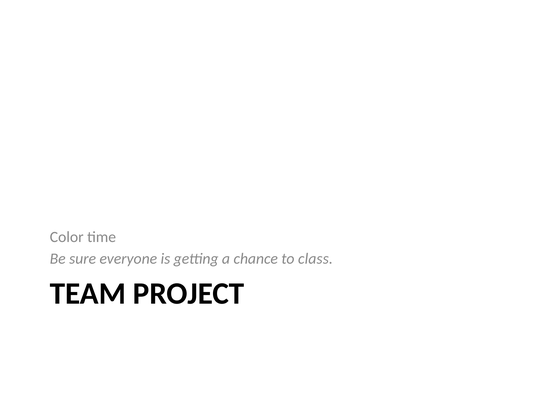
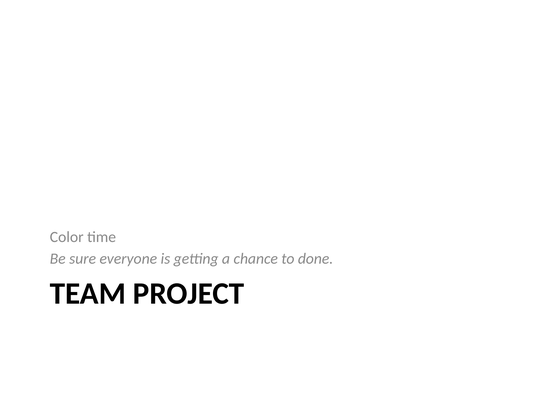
class: class -> done (316, 259)
